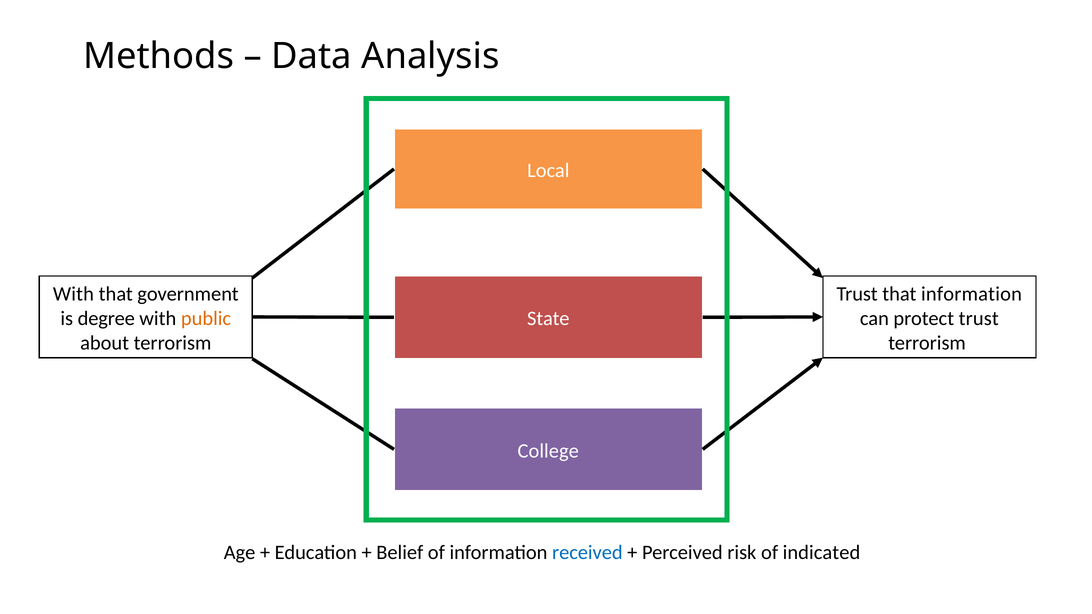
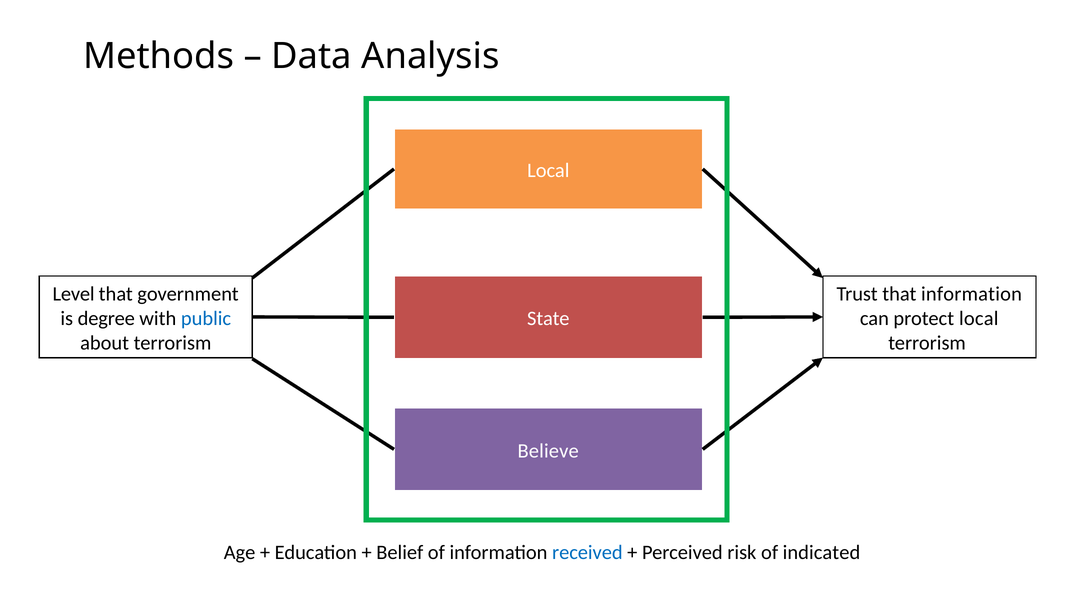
With: With -> Level (74, 294)
public colour: orange -> blue (206, 318)
protect trust: trust -> local (979, 318)
College: College -> Believe (548, 451)
